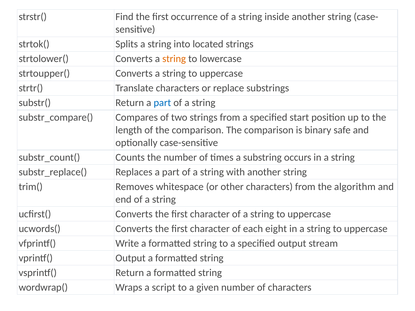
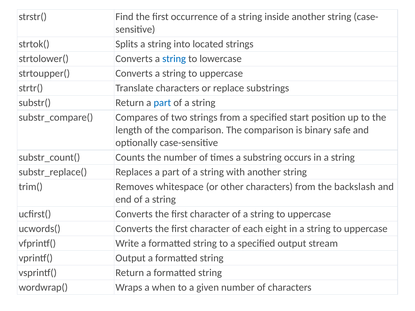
string colour: orange -> blue (174, 59)
algorithm: algorithm -> backslash (355, 187)
script: script -> when (164, 288)
